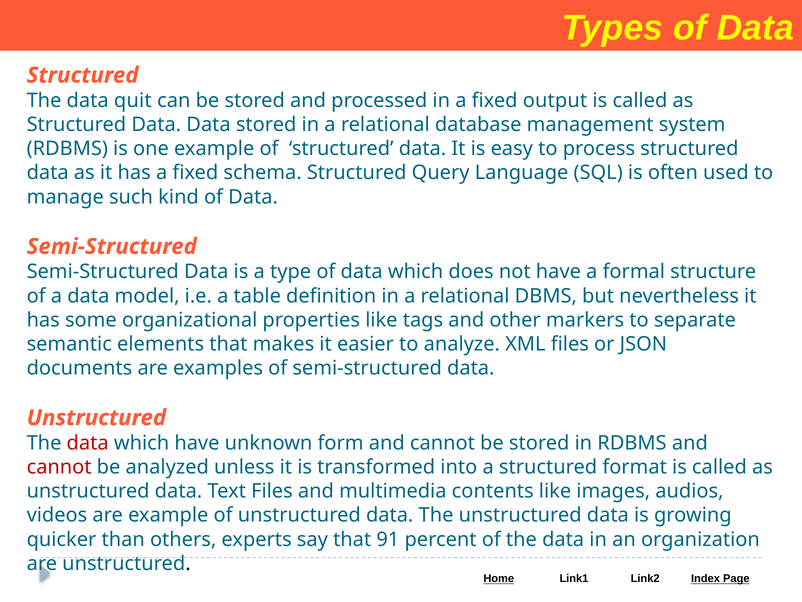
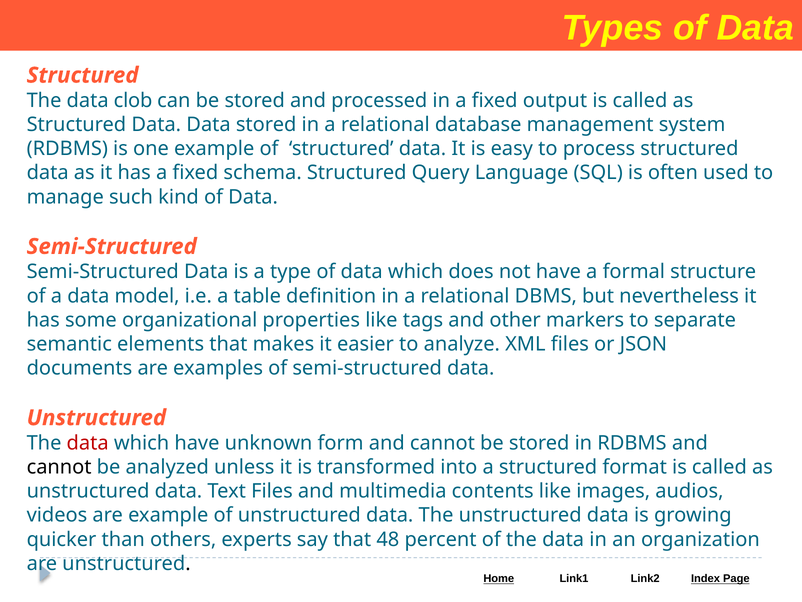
quit: quit -> clob (133, 101)
cannot colour: red -> black (59, 467)
91: 91 -> 48 (388, 539)
